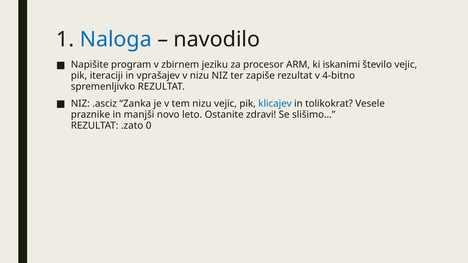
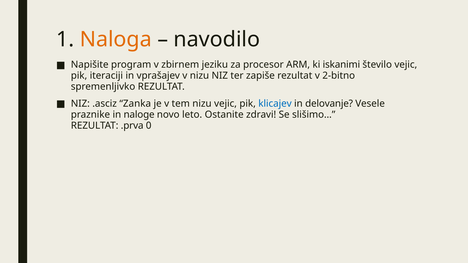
Naloga colour: blue -> orange (116, 39)
4-bitno: 4-bitno -> 2-bitno (339, 76)
tolikokrat: tolikokrat -> delovanje (329, 104)
manjši: manjši -> naloge (139, 115)
.zato: .zato -> .prva (132, 126)
